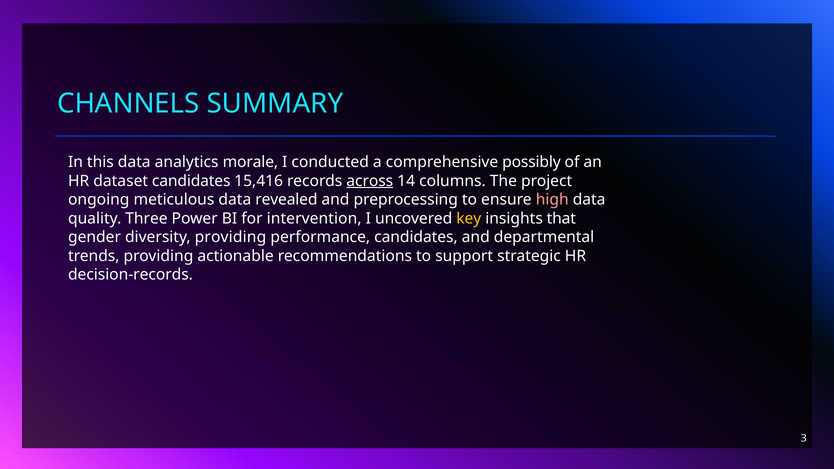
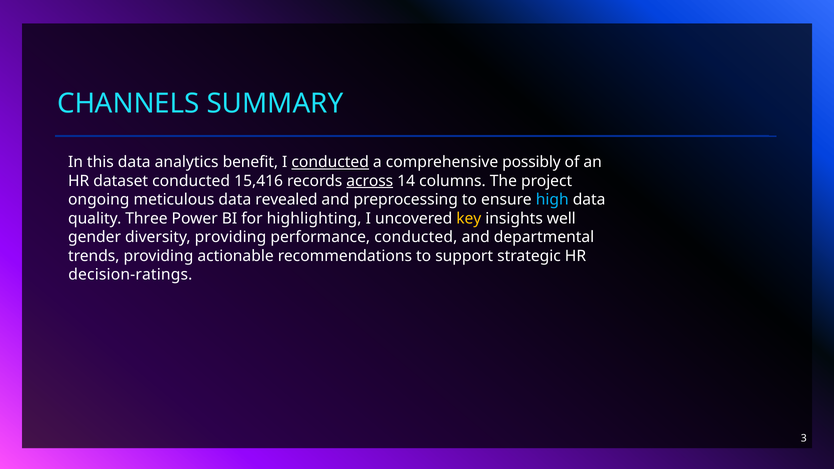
morale: morale -> benefit (250, 162)
conducted underline: none -> present (330, 162)
dataset candidates: candidates -> conducted (191, 181)
high colour: pink -> light blue (552, 200)
intervention: intervention -> highlighting (314, 218)
that: that -> well (561, 218)
performance candidates: candidates -> conducted (416, 237)
decision-records: decision-records -> decision-ratings (130, 275)
